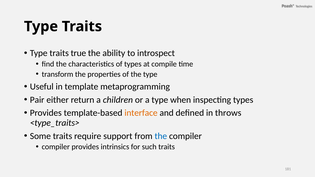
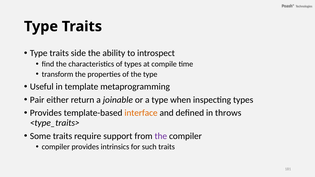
true: true -> side (78, 53)
children: children -> joinable (118, 100)
the colour: blue -> purple (161, 136)
